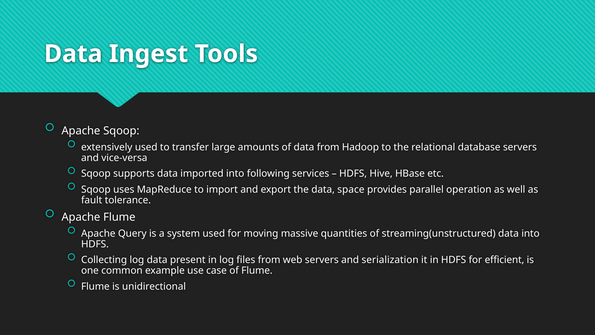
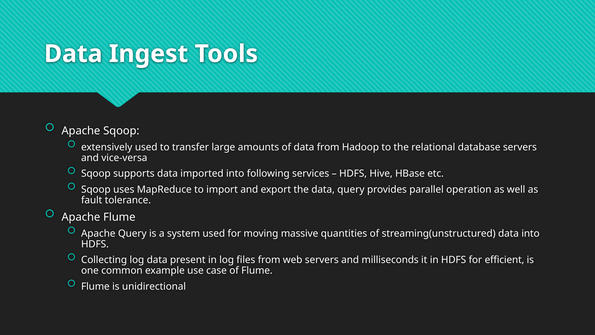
data space: space -> query (351, 189)
serialization: serialization -> milliseconds (390, 260)
